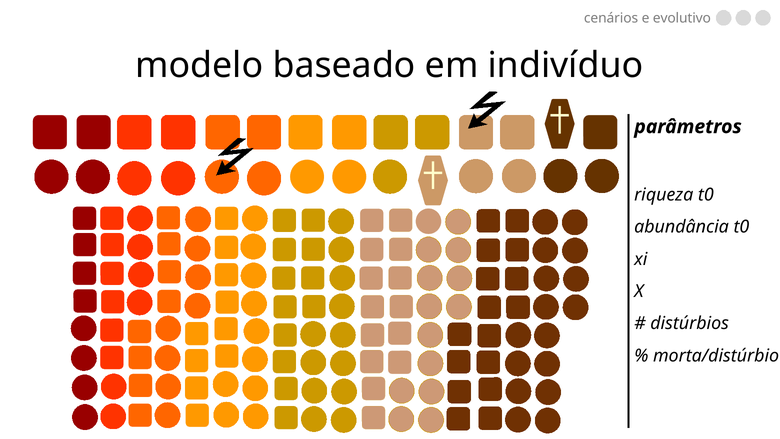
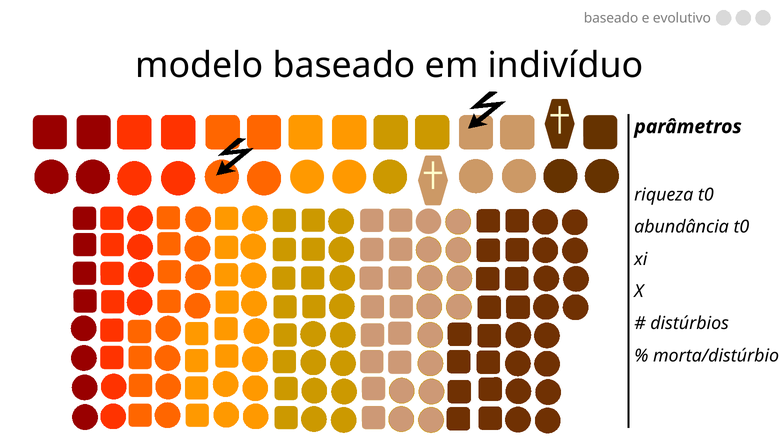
cenários: cenários -> baseado (611, 18)
